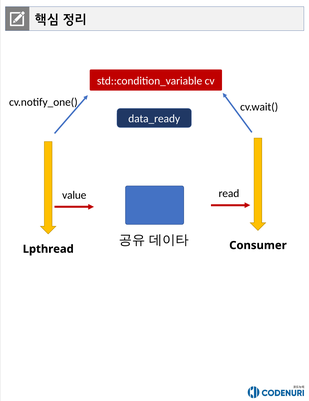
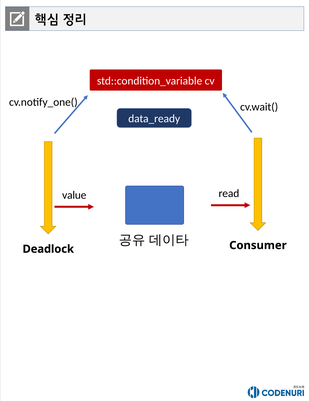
Lpthread: Lpthread -> Deadlock (48, 249)
